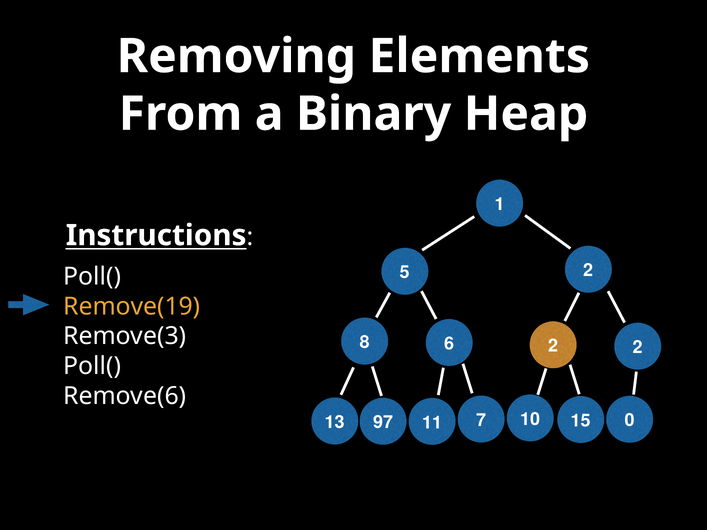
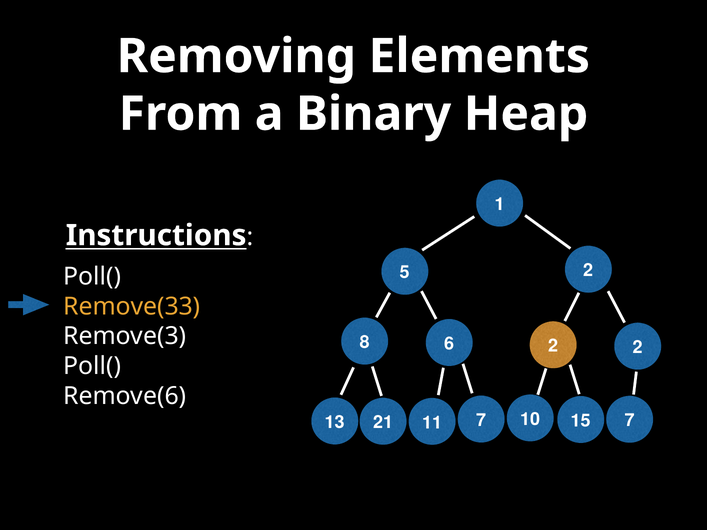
Remove(19: Remove(19 -> Remove(33 (132, 307)
15 0: 0 -> 7 (630, 421)
97: 97 -> 21 (383, 423)
